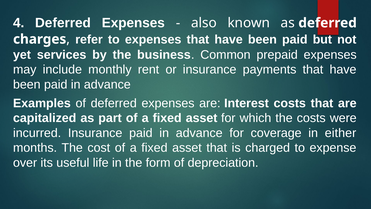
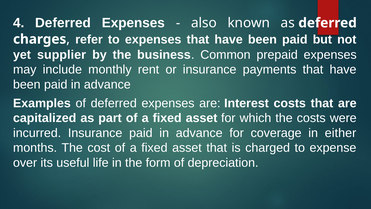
services: services -> supplier (62, 55)
